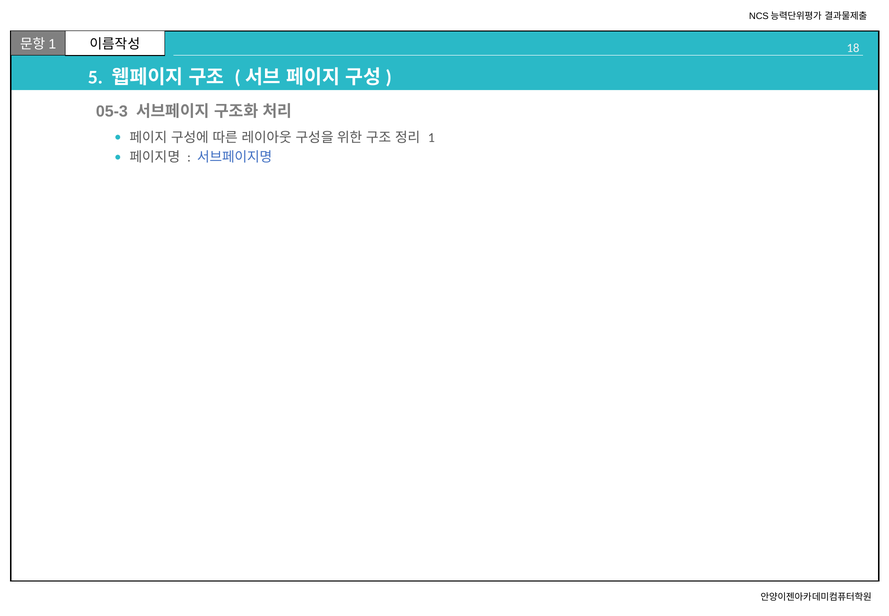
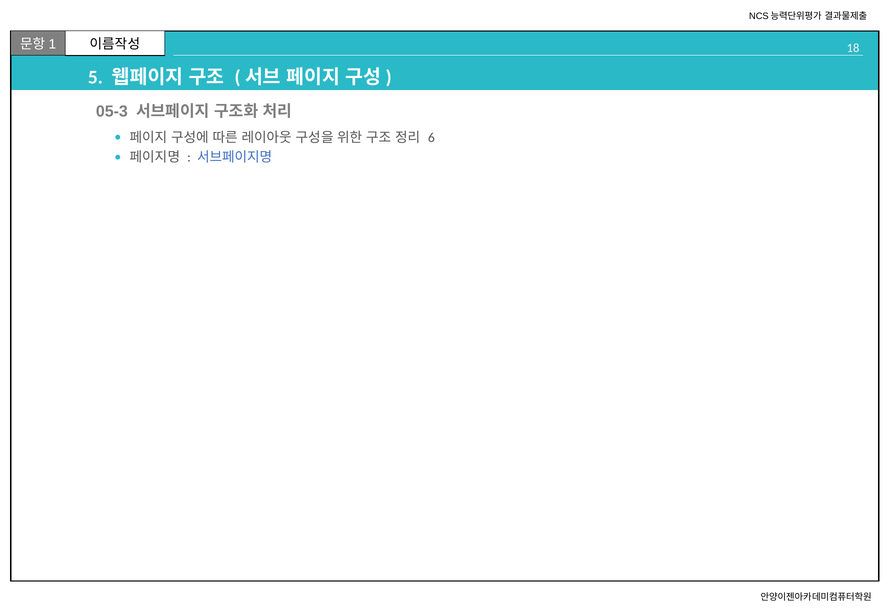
1: 1 -> 6 (431, 137)
